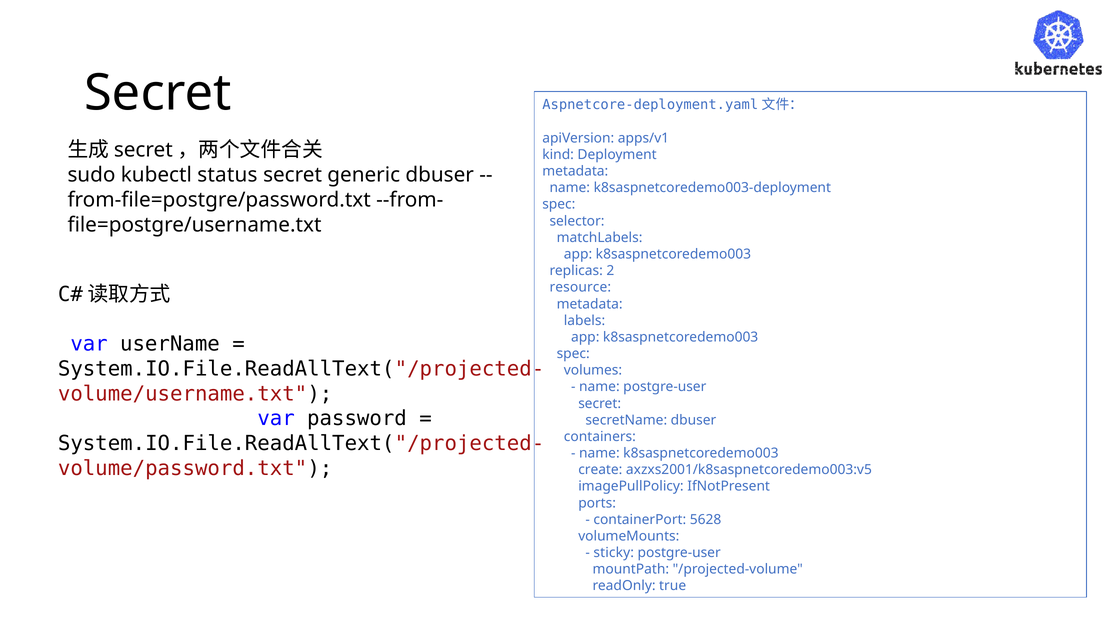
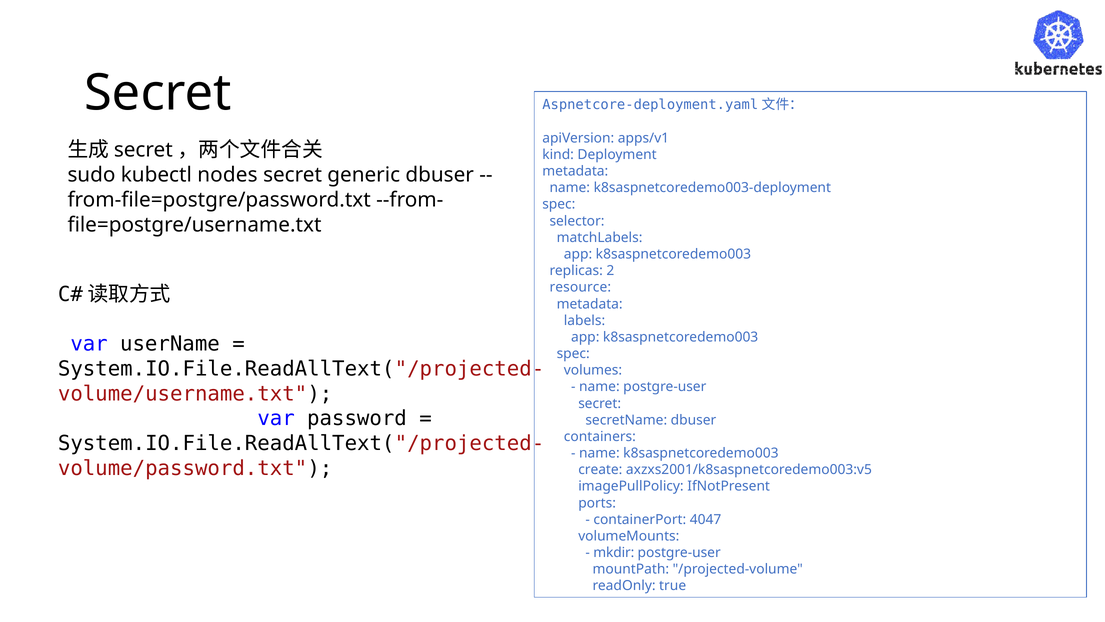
status: status -> nodes (227, 175)
5628: 5628 -> 4047 (706, 519)
sticky: sticky -> mkdir (614, 552)
